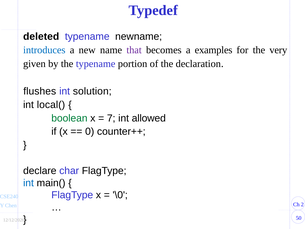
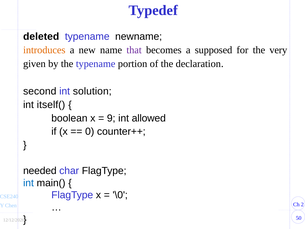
introduces colour: blue -> orange (44, 50)
examples: examples -> supposed (214, 50)
flushes: flushes -> second (40, 91)
local(: local( -> itself( (51, 105)
boolean colour: green -> black (69, 118)
7: 7 -> 9 (111, 118)
declare: declare -> needed (40, 170)
